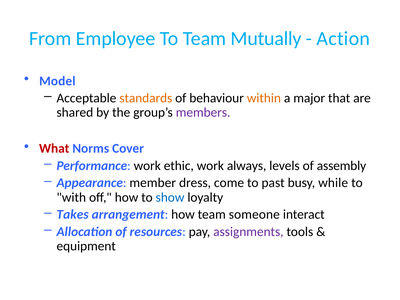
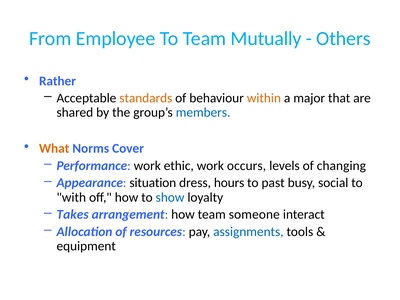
Action: Action -> Others (343, 38)
Model: Model -> Rather (57, 81)
members colour: purple -> blue (203, 113)
What colour: red -> orange (54, 149)
always: always -> occurs (247, 166)
assembly: assembly -> changing (341, 166)
member: member -> situation (153, 183)
come: come -> hours (229, 183)
while: while -> social (333, 183)
assignments colour: purple -> blue (248, 232)
